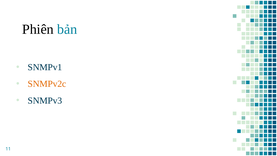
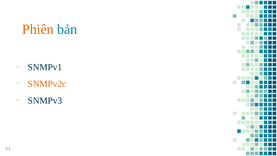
Phiên colour: black -> orange (38, 29)
